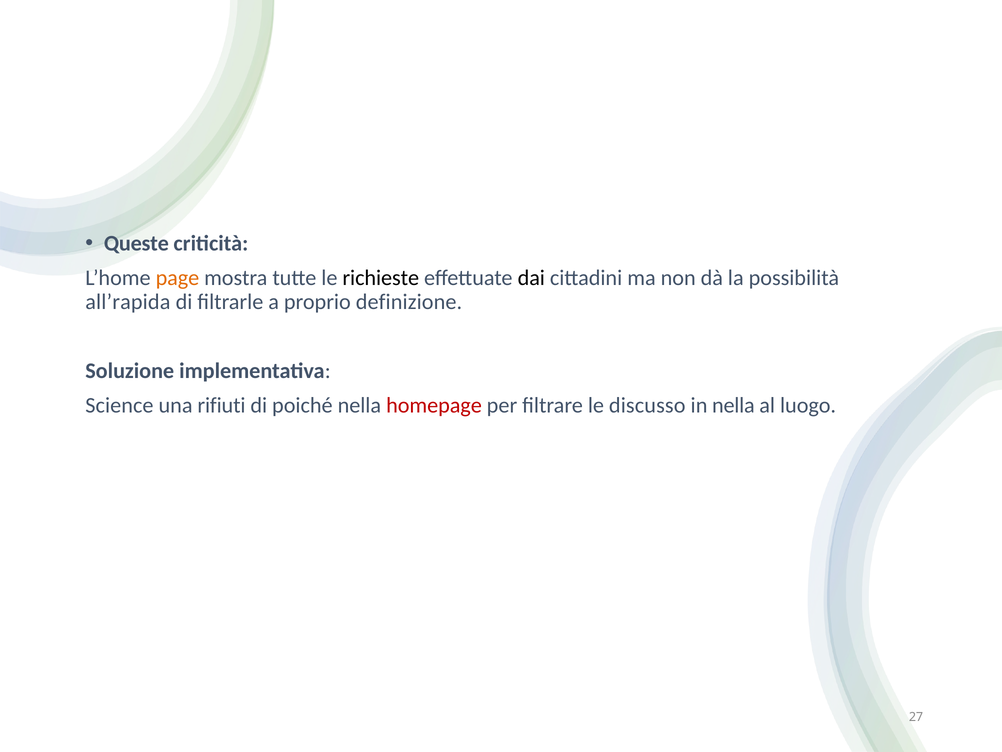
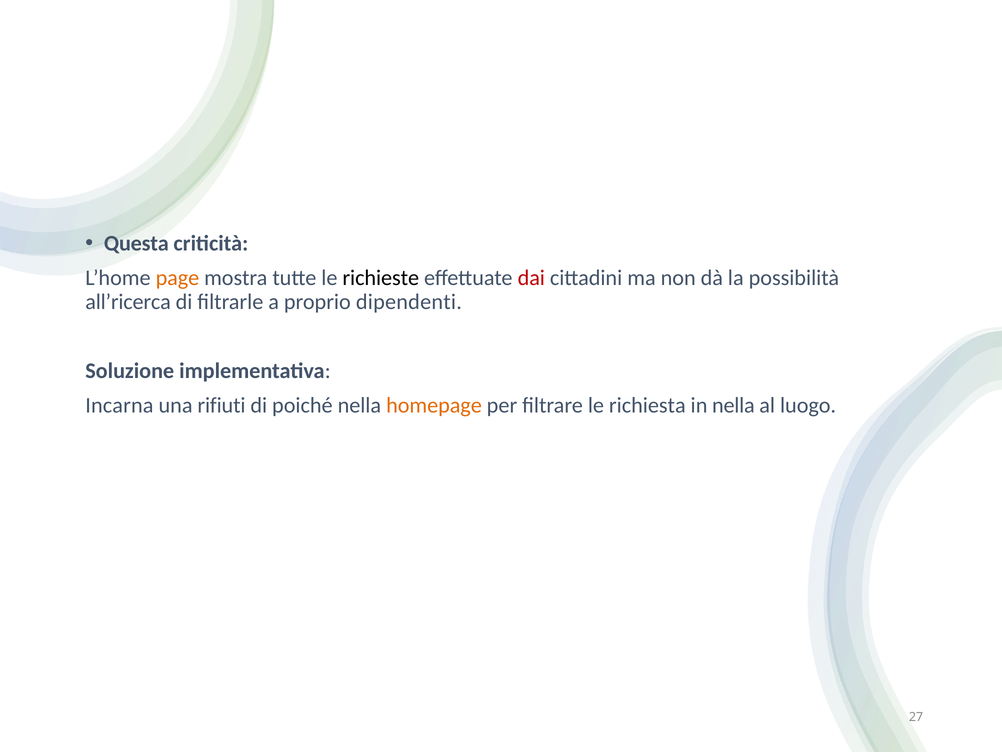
Queste: Queste -> Questa (136, 243)
dai colour: black -> red (531, 278)
all’rapida: all’rapida -> all’ricerca (128, 302)
definizione: definizione -> dipendenti (409, 302)
Science: Science -> Incarna (119, 405)
homepage colour: red -> orange (434, 405)
discusso: discusso -> richiesta (647, 405)
